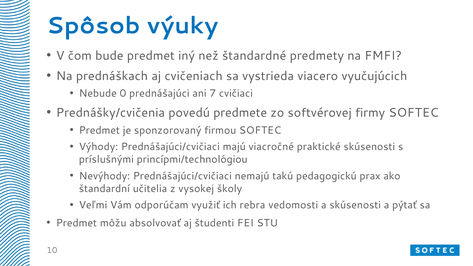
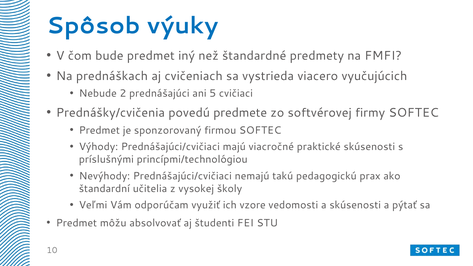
0: 0 -> 2 (123, 94)
7: 7 -> 5 (213, 94)
rebra: rebra -> vzore (253, 205)
